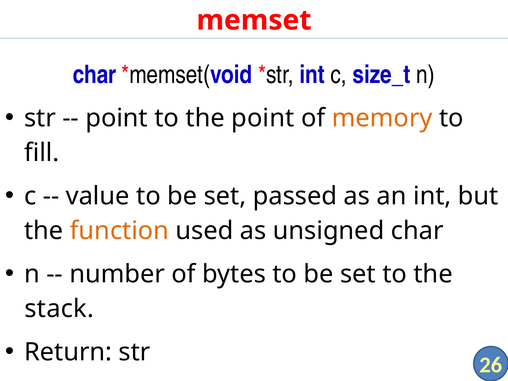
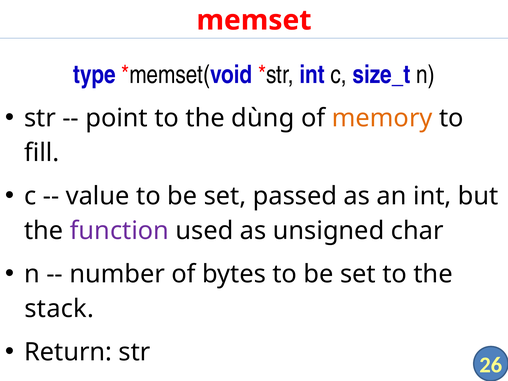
char: char -> type (95, 75)
the point: point -> dùng (263, 118)
function colour: orange -> purple (119, 231)
